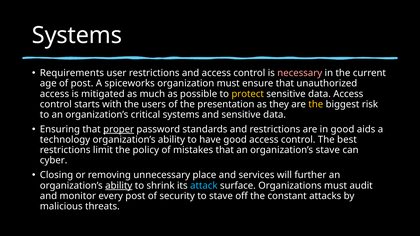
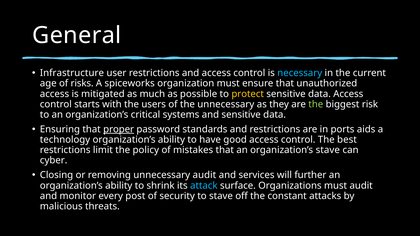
Systems: Systems -> General (77, 35)
Requirements: Requirements -> Infrastructure (72, 73)
necessary colour: pink -> light blue (300, 73)
of post: post -> risks (82, 84)
the presentation: presentation -> unnecessary (226, 104)
the colour: yellow -> light green (316, 104)
in good: good -> ports (343, 129)
unnecessary place: place -> audit (204, 175)
ability underline: present -> none (119, 186)
